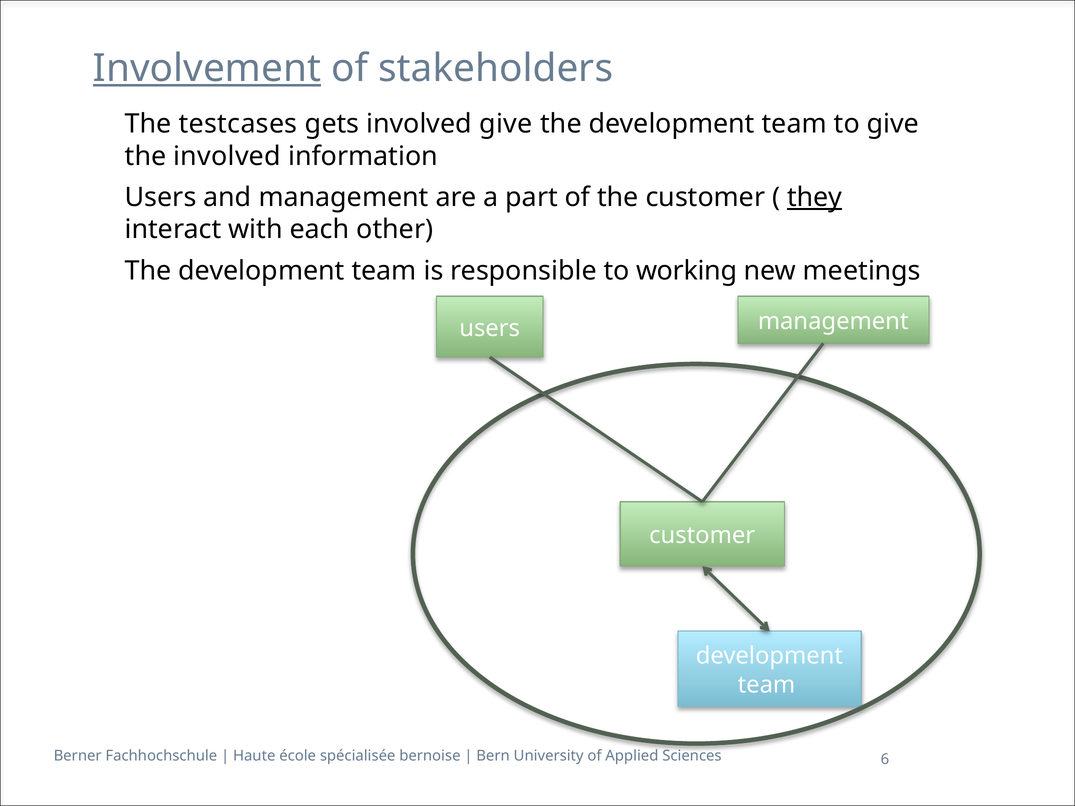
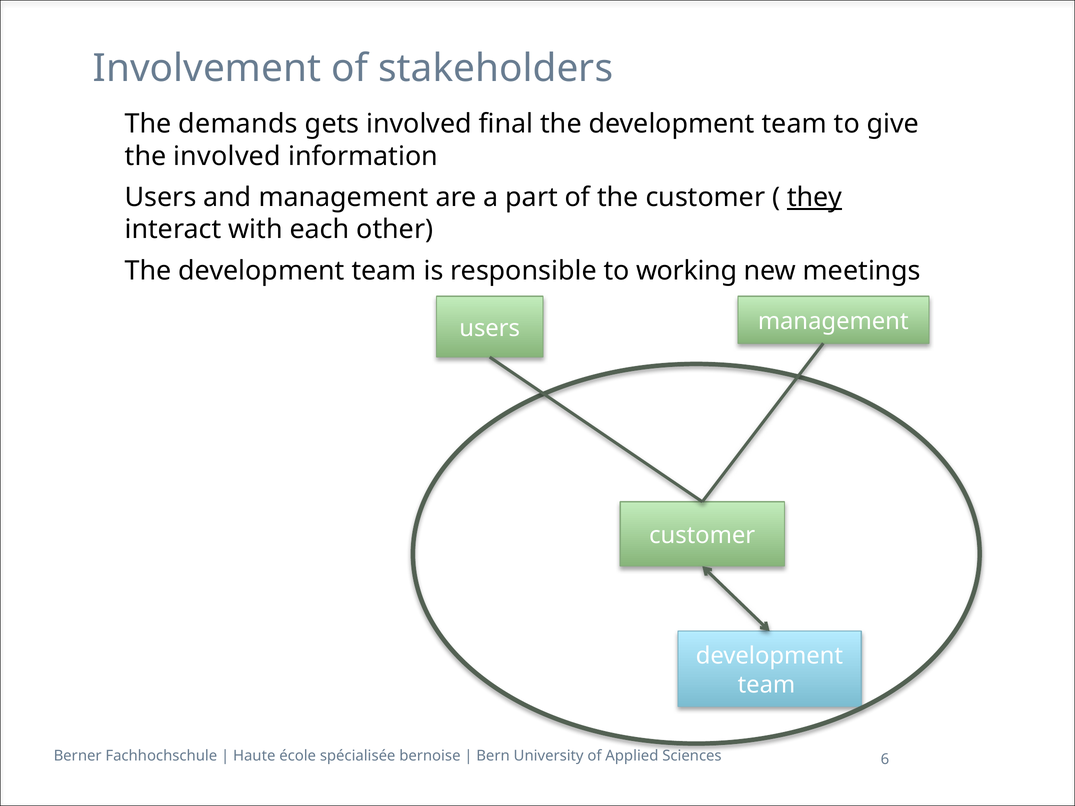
Involvement underline: present -> none (207, 68)
testcases: testcases -> demands (238, 124)
involved give: give -> final (506, 124)
